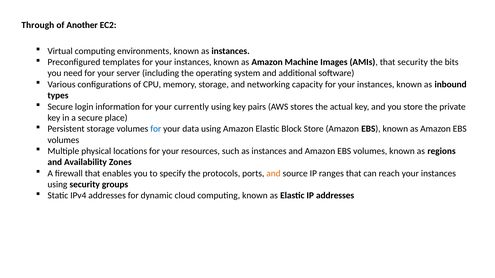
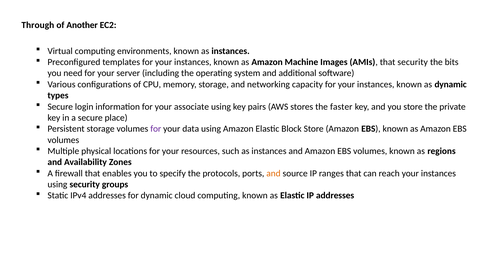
as inbound: inbound -> dynamic (451, 85)
currently: currently -> associate (191, 107)
actual: actual -> faster (341, 107)
for colour: blue -> purple (156, 129)
